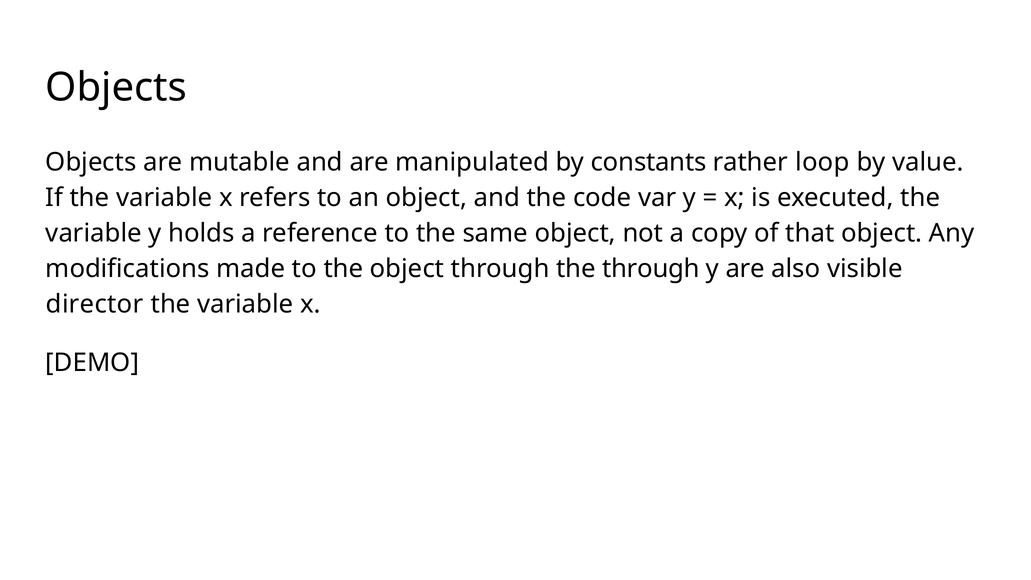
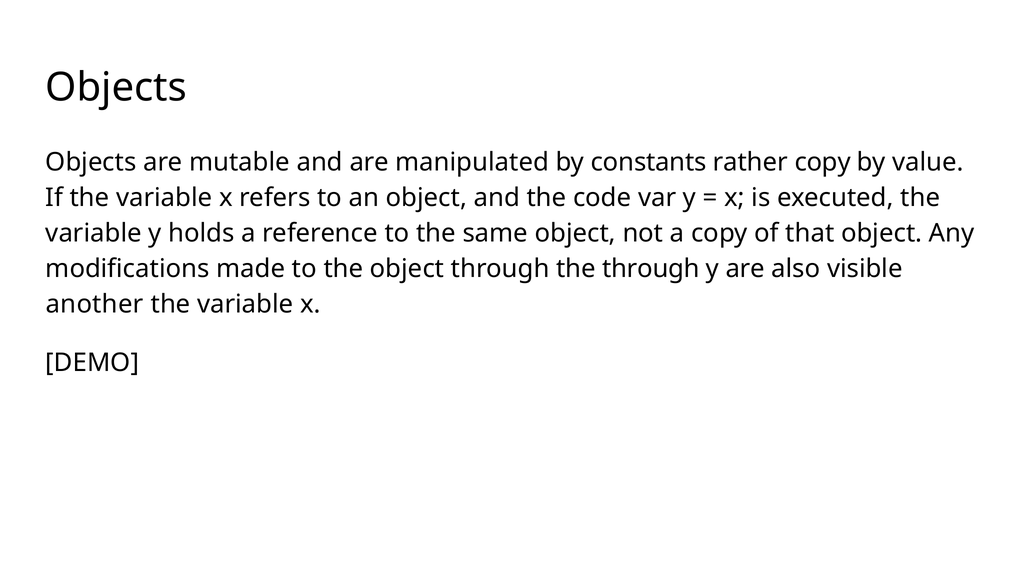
rather loop: loop -> copy (823, 162)
director: director -> another (95, 304)
